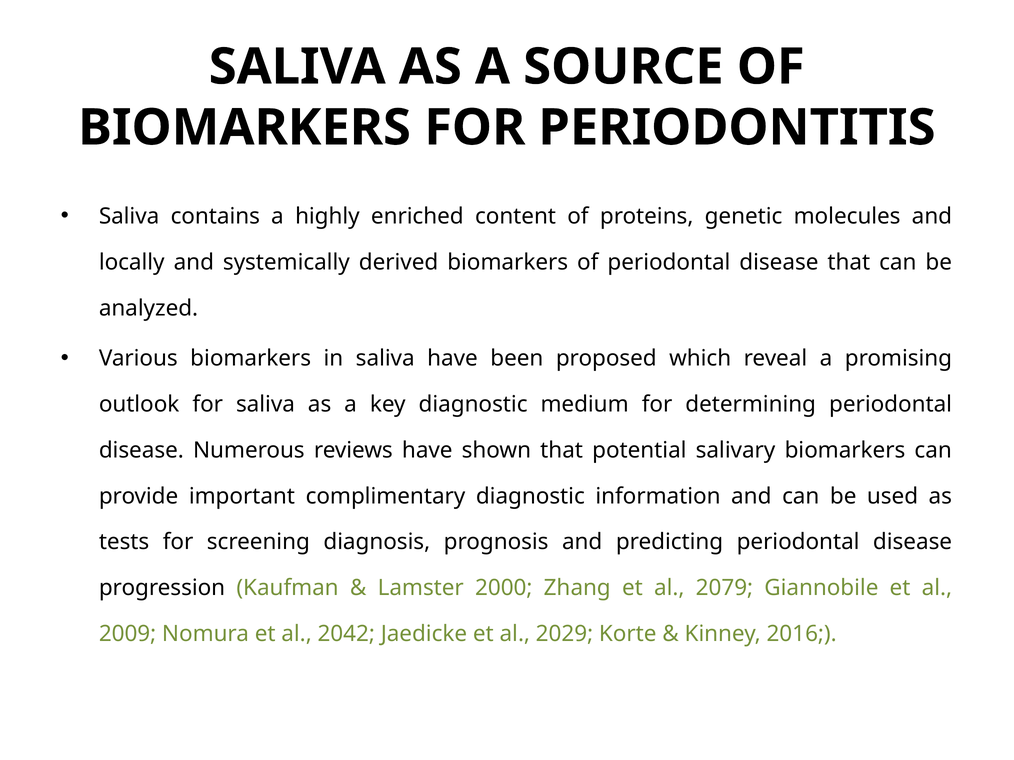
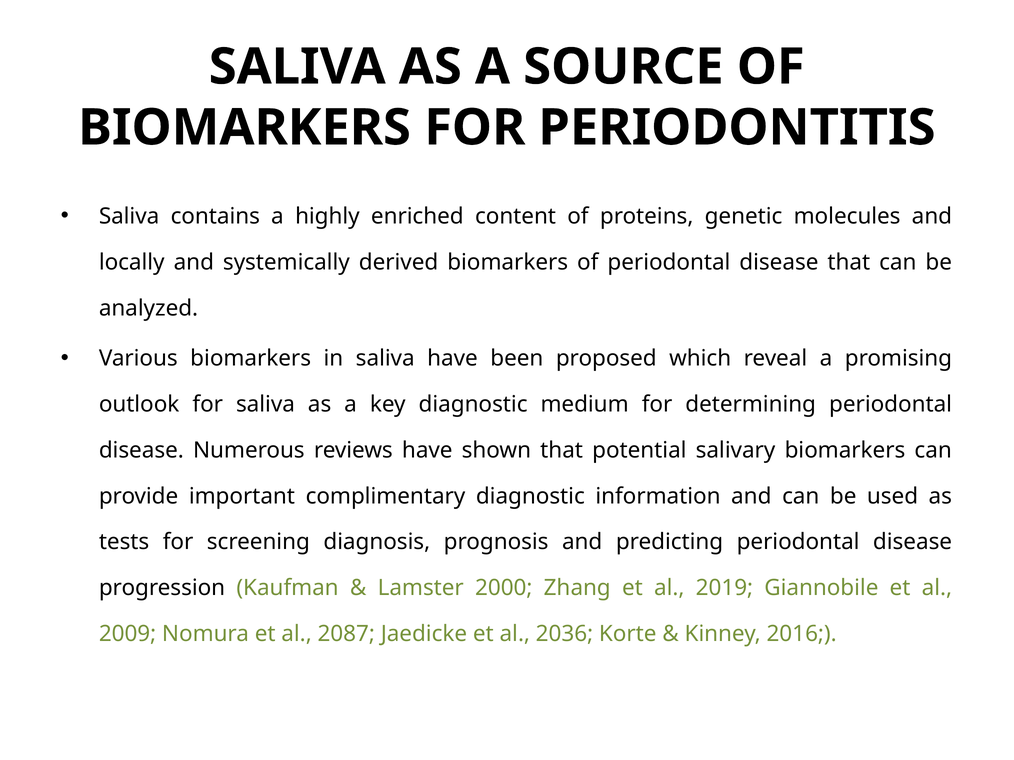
2079: 2079 -> 2019 (724, 588)
2042: 2042 -> 2087 (346, 634)
2029: 2029 -> 2036 (564, 634)
